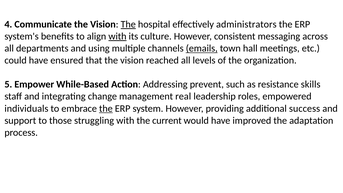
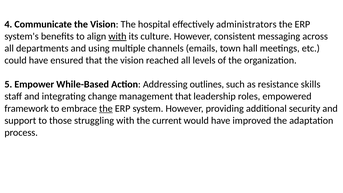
The underline: present -> none (128, 24)
emails underline: present -> none (202, 48)
prevent: prevent -> outlines (207, 84)
management real: real -> that (183, 96)
individuals: individuals -> framework (26, 108)
success: success -> security (305, 108)
